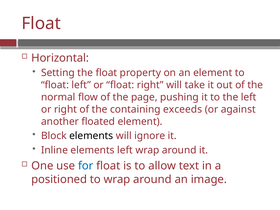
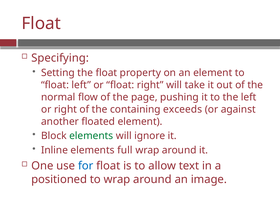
Horizontal: Horizontal -> Specifying (60, 58)
elements colour: black -> green (91, 136)
elements left: left -> full (125, 150)
